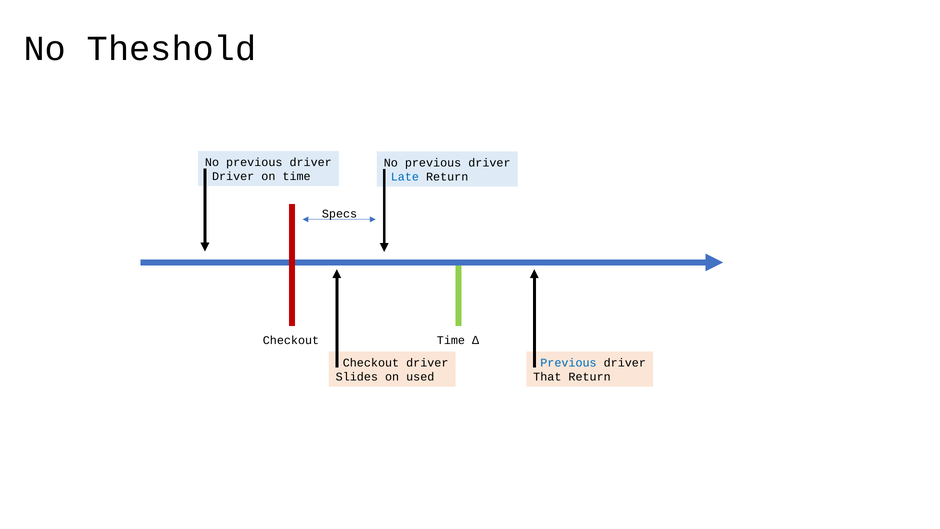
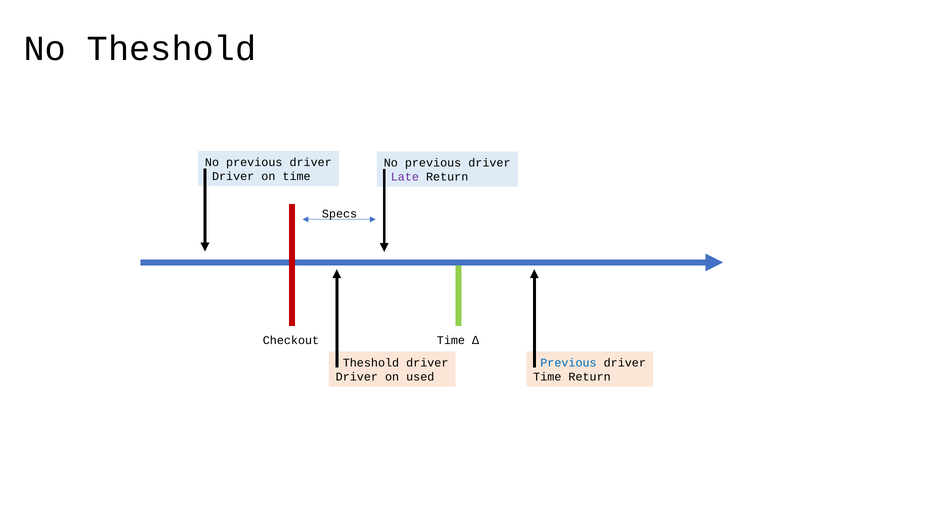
Late colour: blue -> purple (405, 177)
Checkout: Checkout -> Theshold (371, 363)
Slides: Slides -> Driver (357, 377)
That: That -> Time (547, 377)
